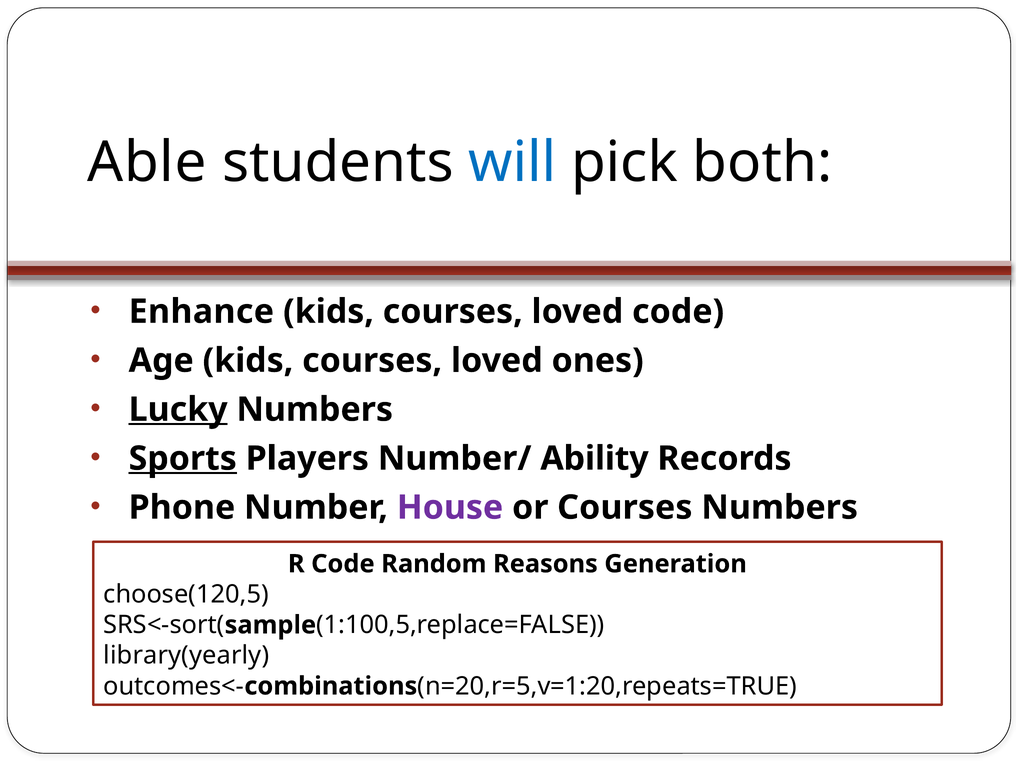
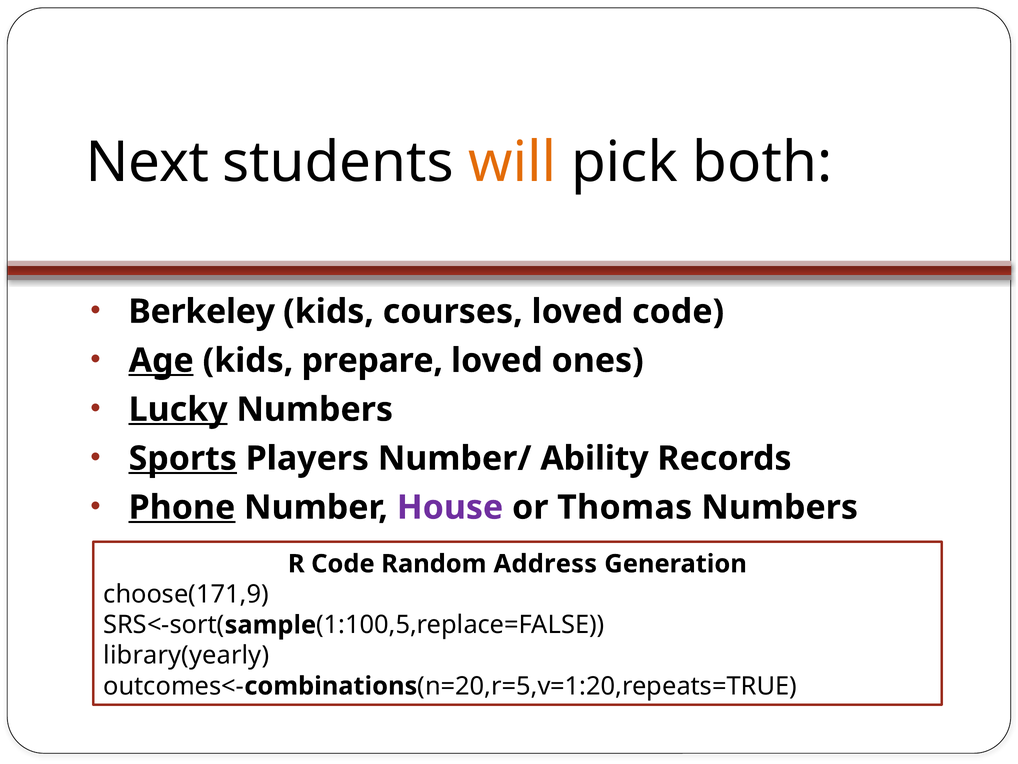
Able: Able -> Next (147, 162)
will colour: blue -> orange (512, 162)
Enhance: Enhance -> Berkeley (202, 311)
Age underline: none -> present (161, 360)
courses: courses -> prepare (372, 360)
Phone underline: none -> present (182, 507)
or Courses: Courses -> Thomas (625, 507)
Reasons: Reasons -> Address (545, 564)
choose(120,5: choose(120,5 -> choose(171,9 (186, 594)
